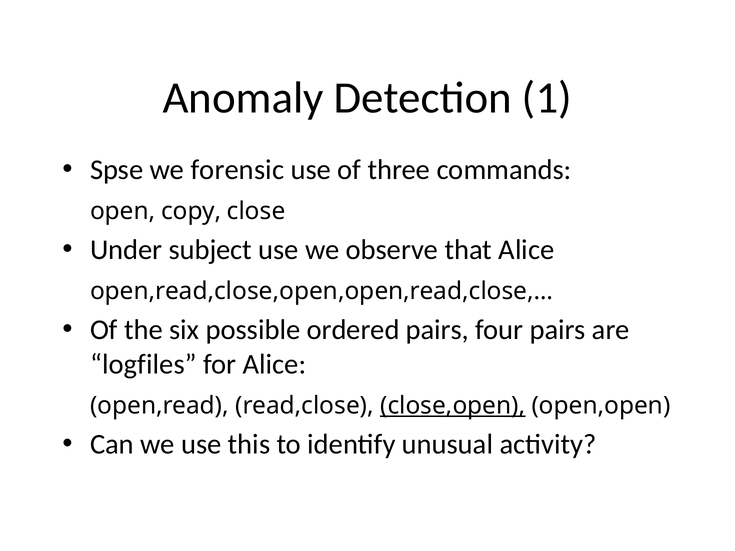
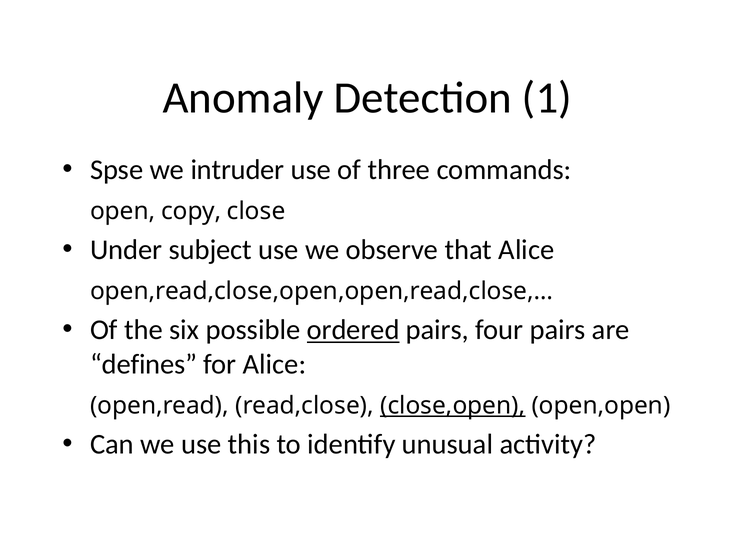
forensic: forensic -> intruder (237, 170)
ordered underline: none -> present (353, 330)
logfiles: logfiles -> defines (144, 364)
